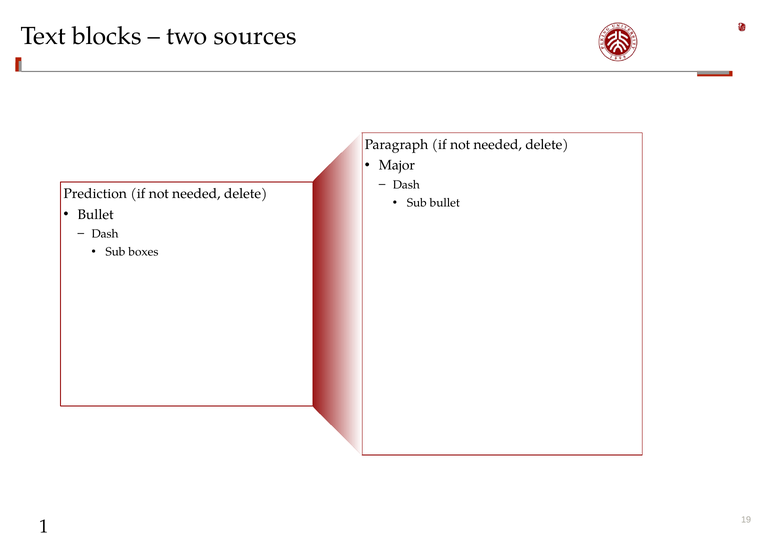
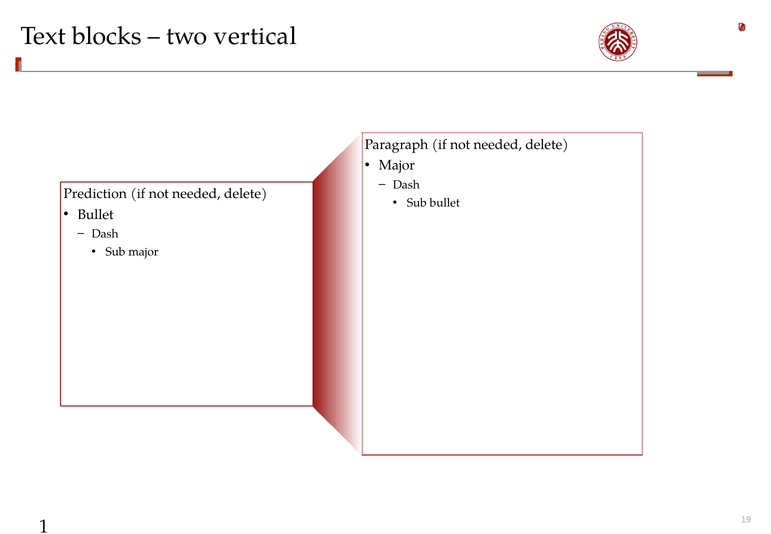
sources: sources -> vertical (255, 36)
Sub boxes: boxes -> major (143, 252)
